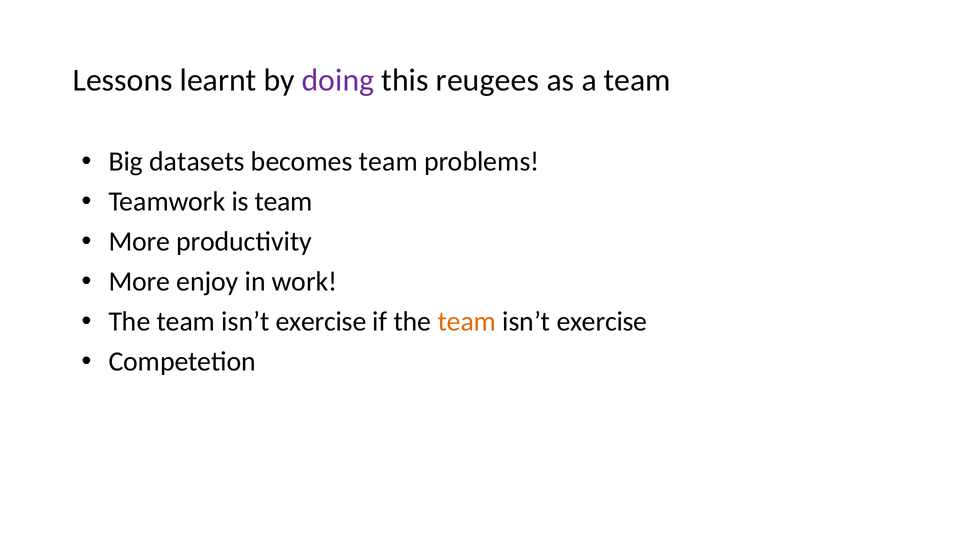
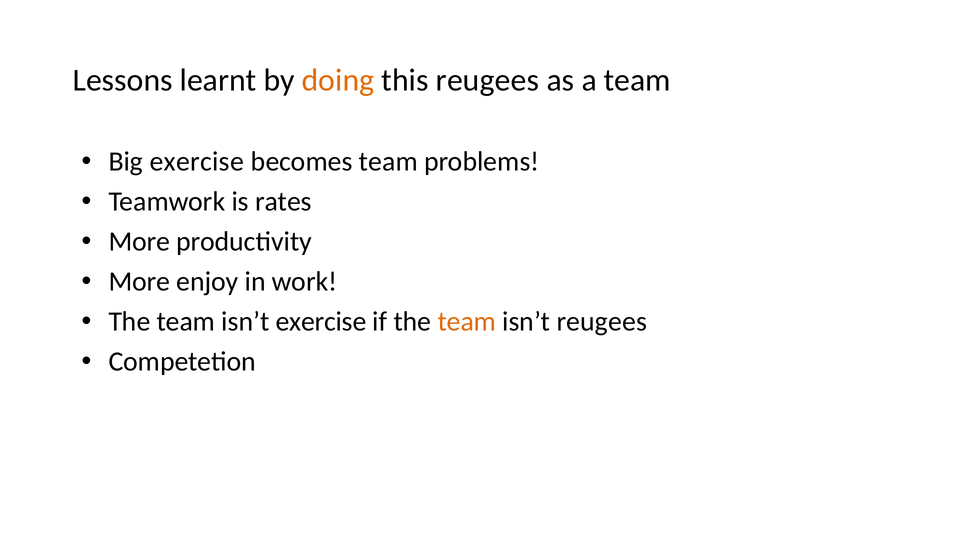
doing colour: purple -> orange (338, 80)
Big datasets: datasets -> exercise (197, 161)
is team: team -> rates (283, 201)
exercise: exercise -> reugees (602, 321)
